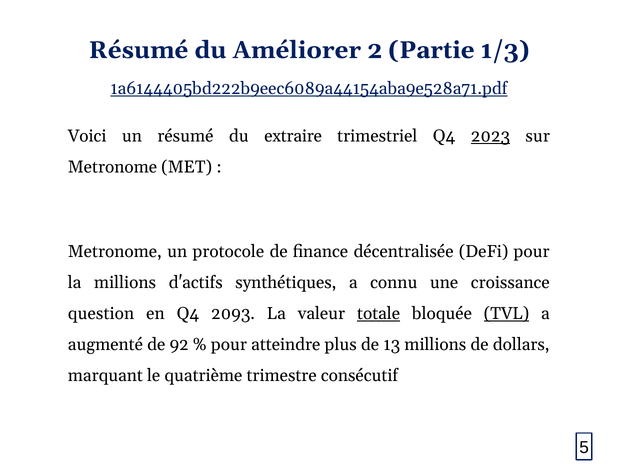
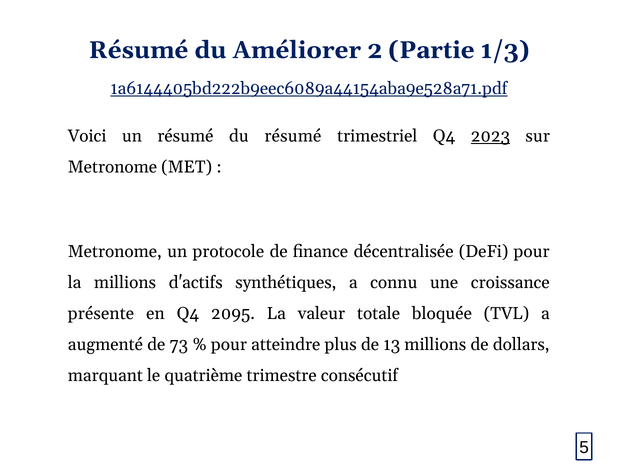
du extraire: extraire -> résumé (293, 136)
question: question -> présente (101, 313)
2093: 2093 -> 2095 (233, 313)
totale underline: present -> none (379, 313)
TVL underline: present -> none (507, 313)
92: 92 -> 73 (179, 344)
